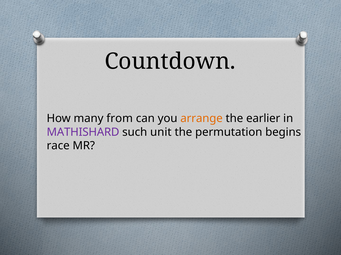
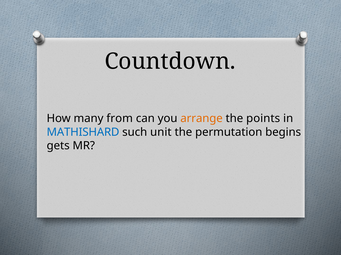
earlier: earlier -> points (263, 119)
MATHISHARD colour: purple -> blue (83, 132)
race: race -> gets (58, 146)
